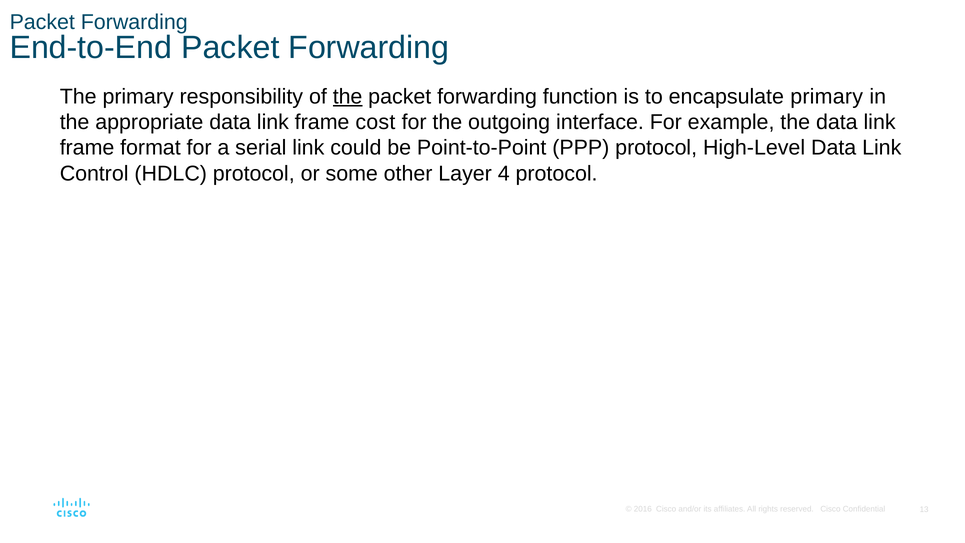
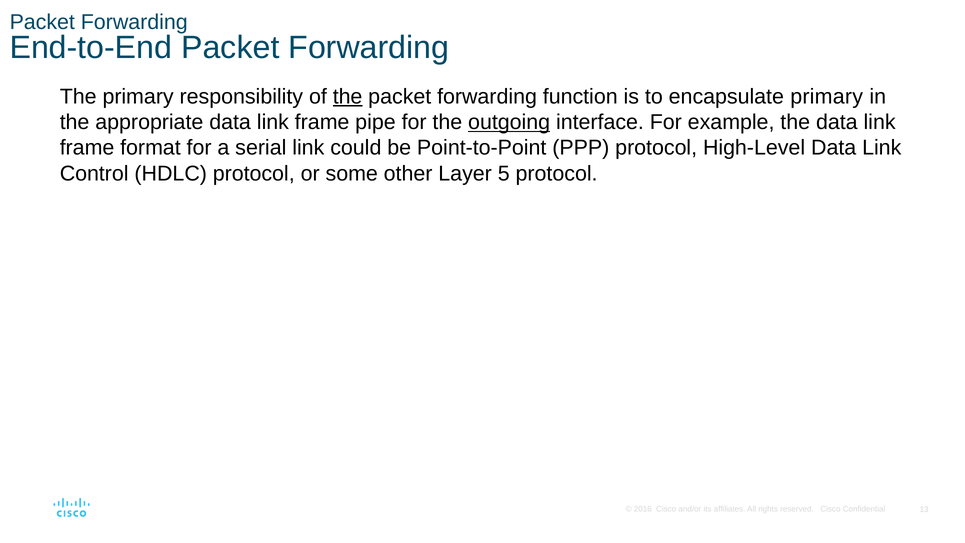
cost: cost -> pipe (375, 122)
outgoing underline: none -> present (509, 122)
4: 4 -> 5 (504, 174)
